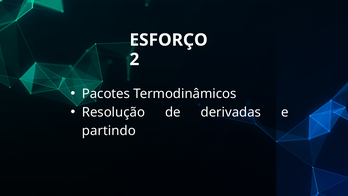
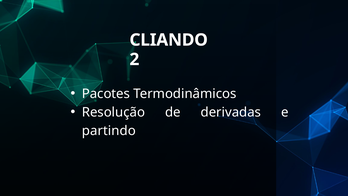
ESFORÇO: ESFORÇO -> CLIANDO (169, 40)
